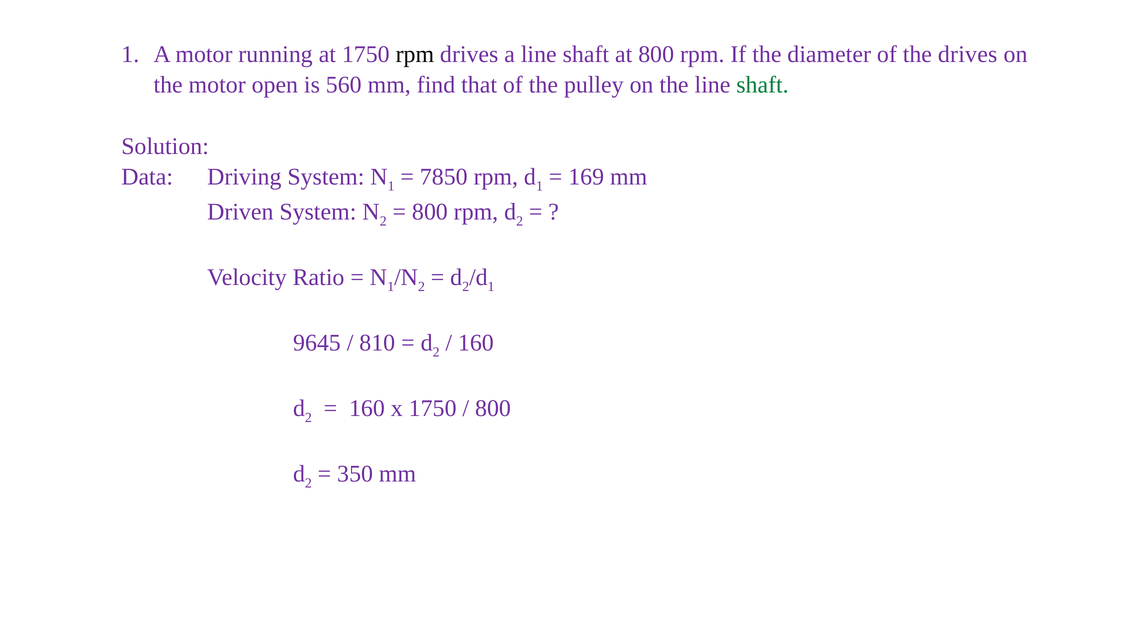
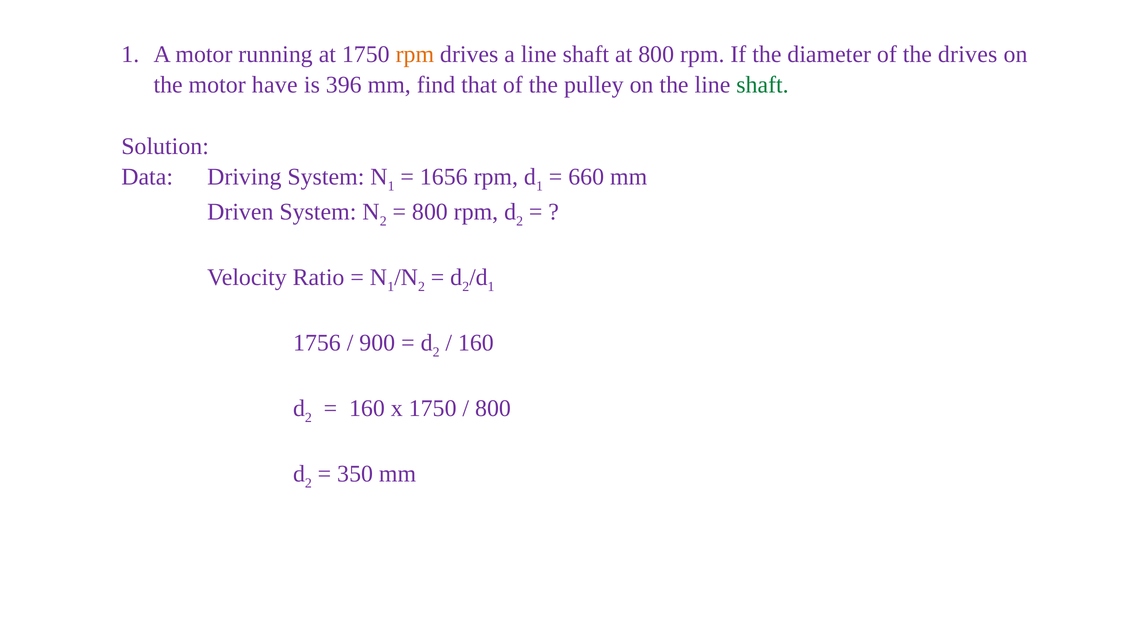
rpm colour: black -> orange (415, 54)
open: open -> have (275, 85)
560: 560 -> 396 (344, 85)
7850: 7850 -> 1656 (444, 177)
169: 169 -> 660 (586, 177)
9645: 9645 -> 1756 (317, 343)
810: 810 -> 900 (377, 343)
